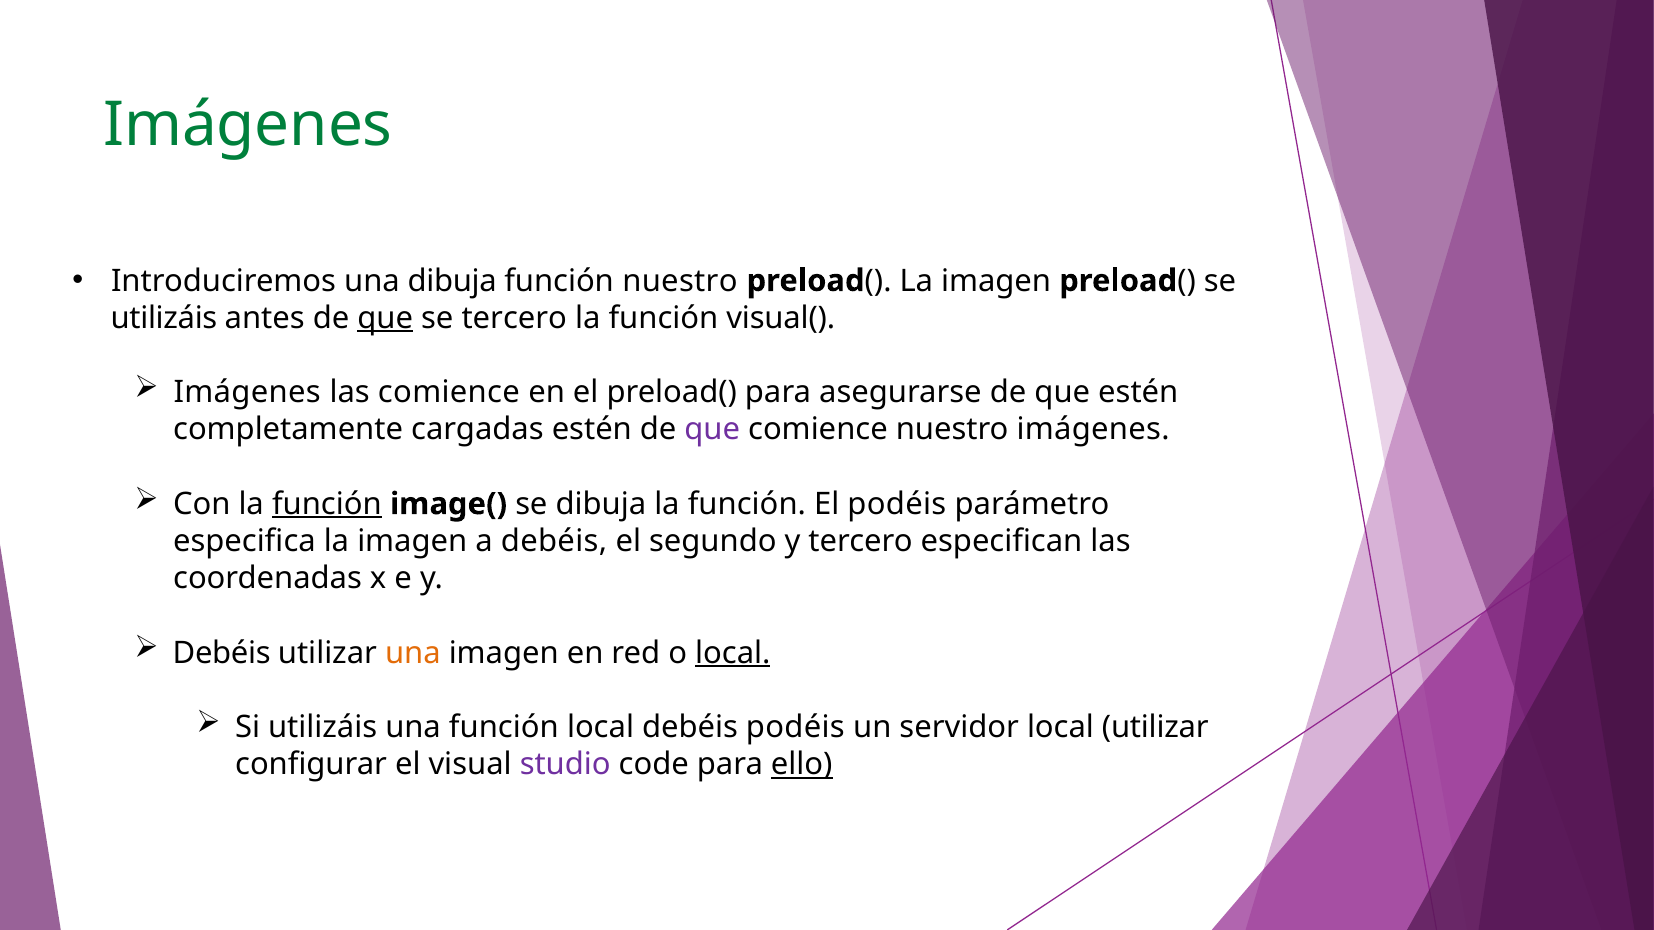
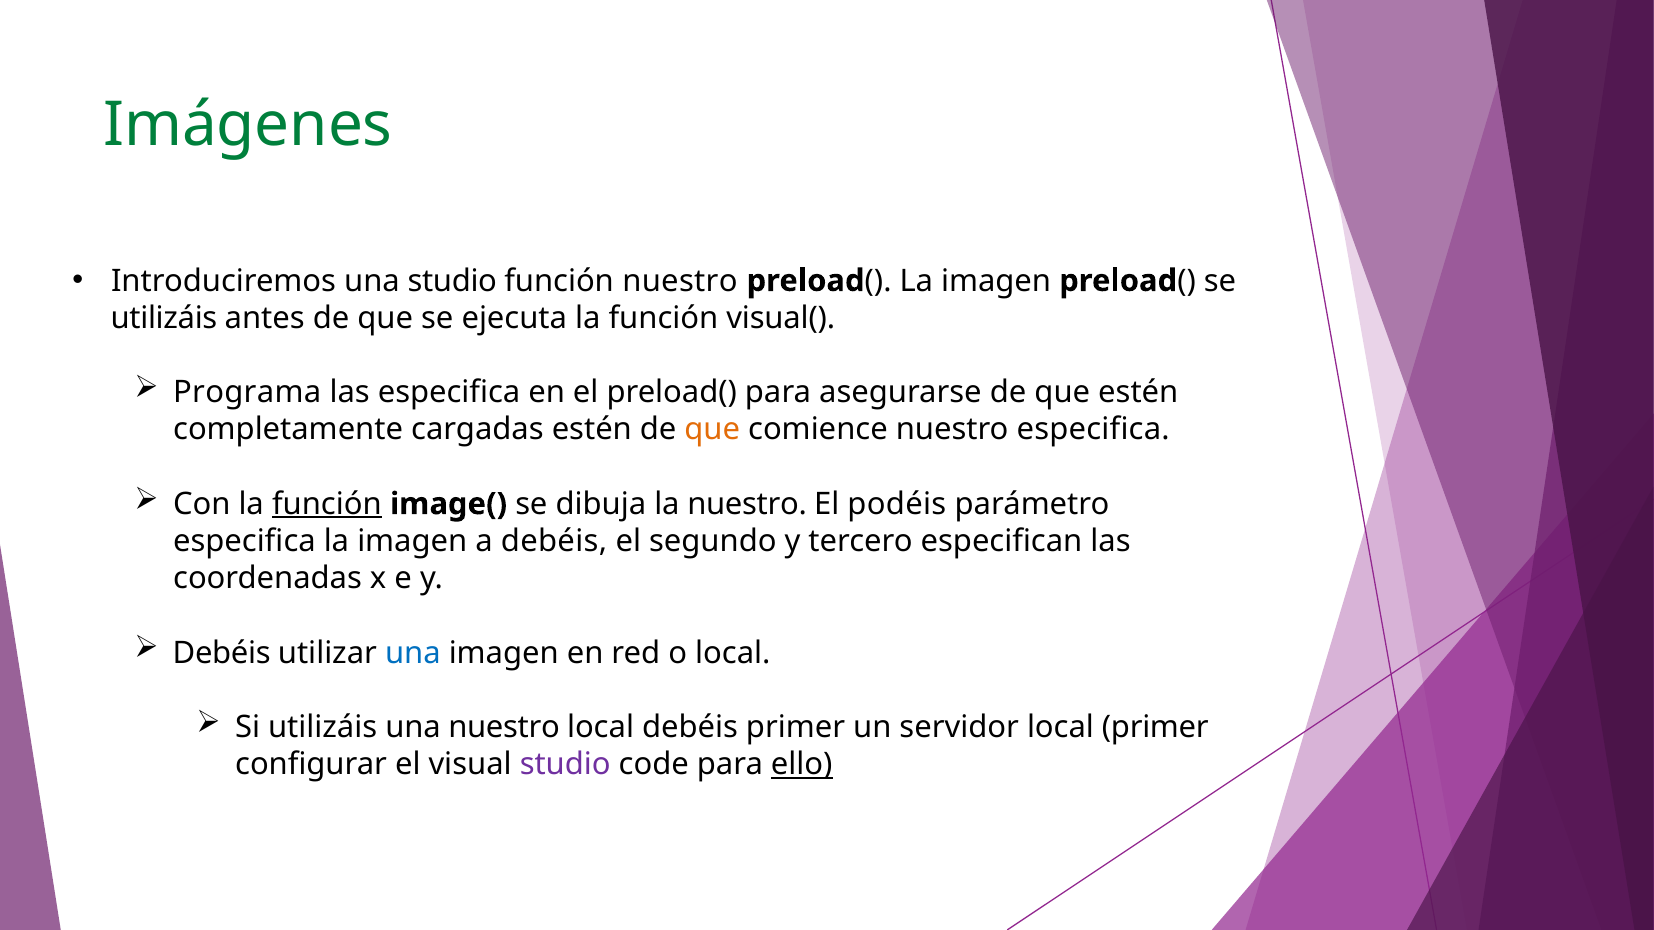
una dibuja: dibuja -> studio (452, 281)
que underline: present -> none (385, 318)
se tercero: tercero -> ejecuta (514, 318)
Imágenes: Imágenes -> Programa (247, 393)
las comience: comience -> especifica (449, 393)
que colour: purple -> orange (712, 430)
nuestro imágenes: imágenes -> especifica (1093, 430)
dibuja la función: función -> nuestro (747, 504)
una colour: orange -> blue (413, 653)
local underline: present -> none (733, 653)
una función: función -> nuestro (504, 727)
debéis podéis: podéis -> primer (796, 727)
local utilizar: utilizar -> primer (1155, 727)
